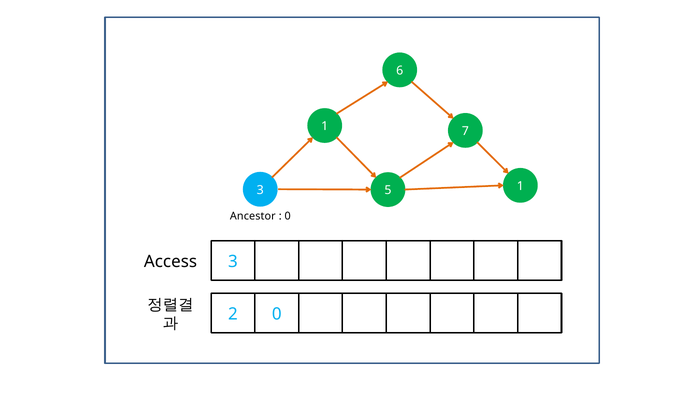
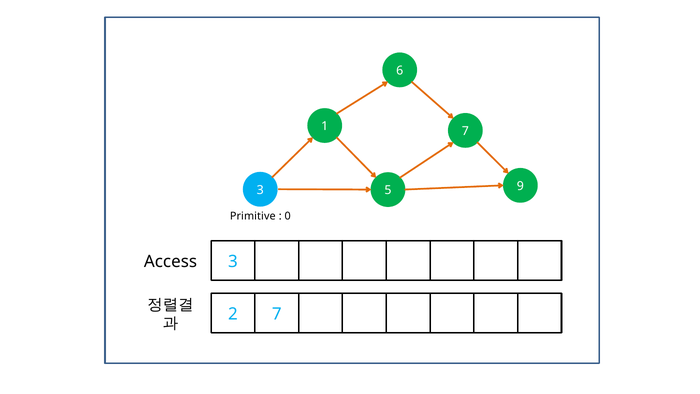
5 1: 1 -> 9 (520, 186)
Ancestor: Ancestor -> Primitive (253, 216)
2 0: 0 -> 7 (277, 314)
